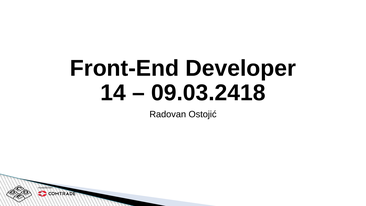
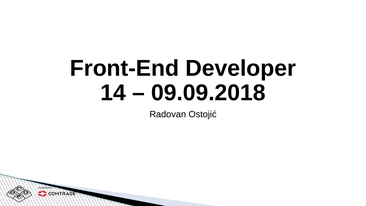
09.03.2418: 09.03.2418 -> 09.09.2018 (208, 93)
